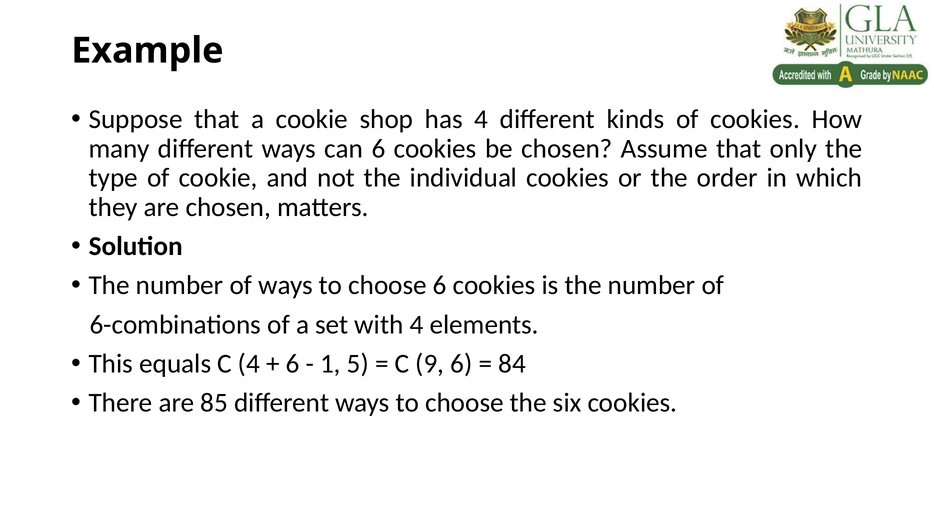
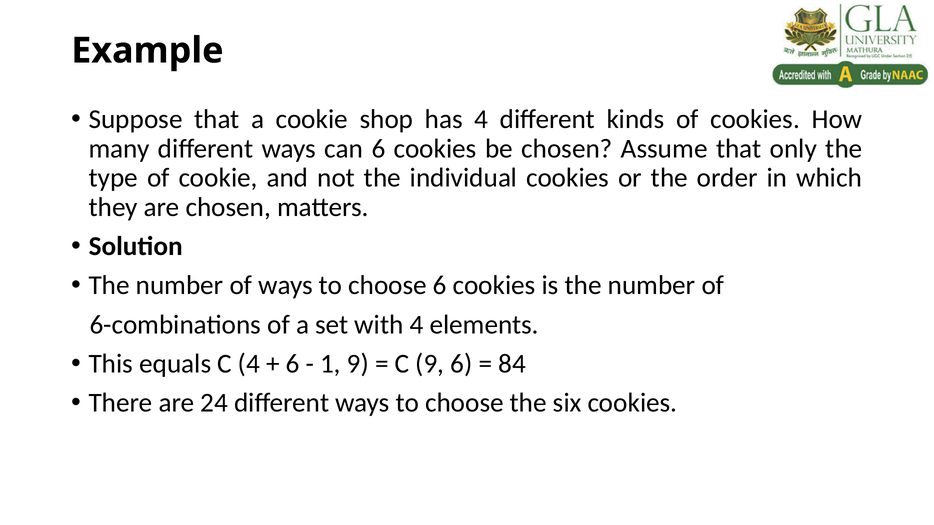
1 5: 5 -> 9 (358, 364)
85: 85 -> 24 (214, 403)
